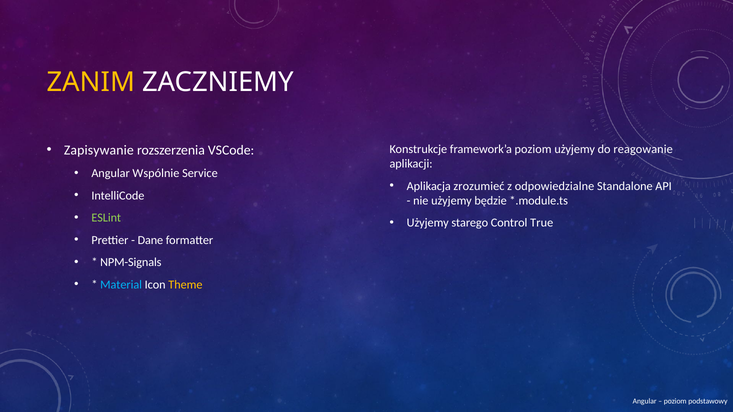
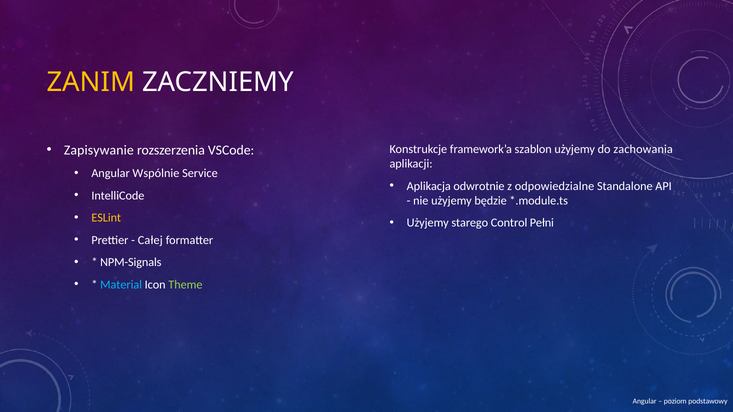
framework’a poziom: poziom -> szablon (533, 149)
reagowanie: reagowanie -> zachowania (643, 149)
zrozumieć: zrozumieć -> odwrotnie (479, 186)
ESLint colour: light green -> yellow (106, 218)
True: True -> Pełni (542, 223)
Dane: Dane -> Całej (150, 240)
Theme colour: yellow -> light green (185, 285)
